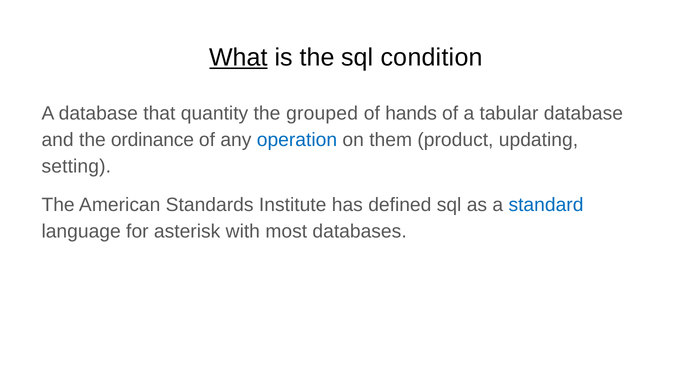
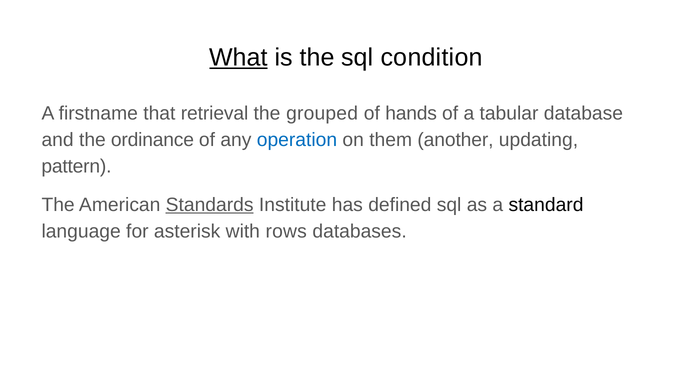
A database: database -> firstname (98, 113)
quantity: quantity -> retrieval (215, 113)
product: product -> another (455, 140)
setting: setting -> pattern (76, 166)
Standards underline: none -> present (210, 205)
standard colour: blue -> black (546, 205)
most: most -> rows (286, 231)
